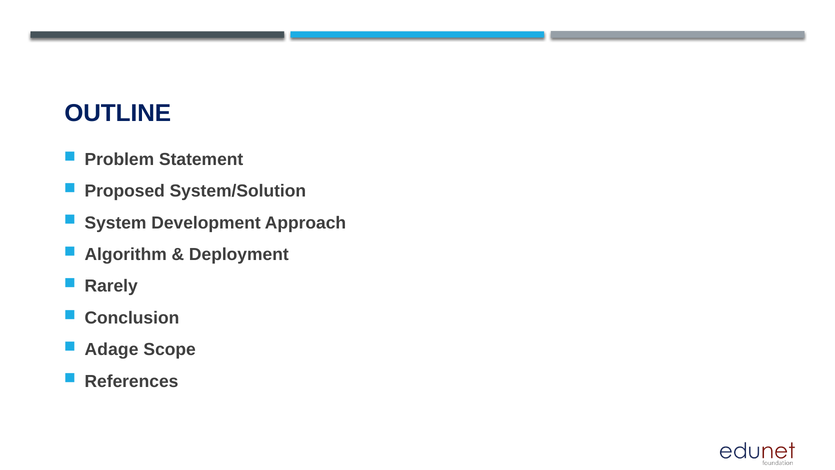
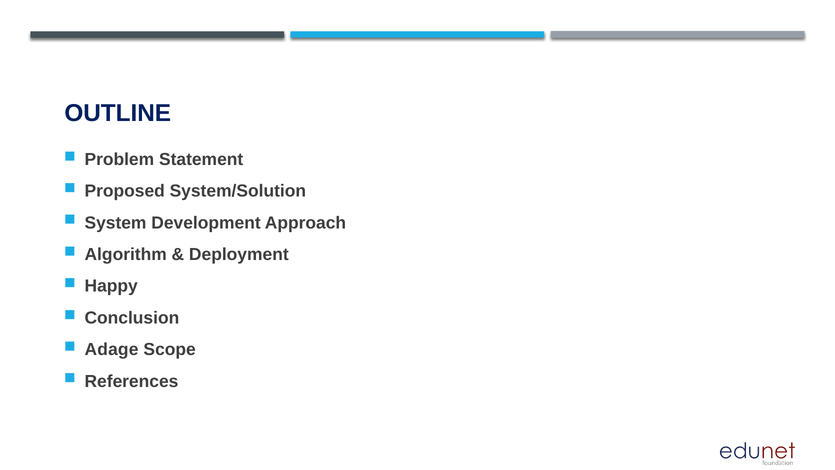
Rarely: Rarely -> Happy (111, 286)
